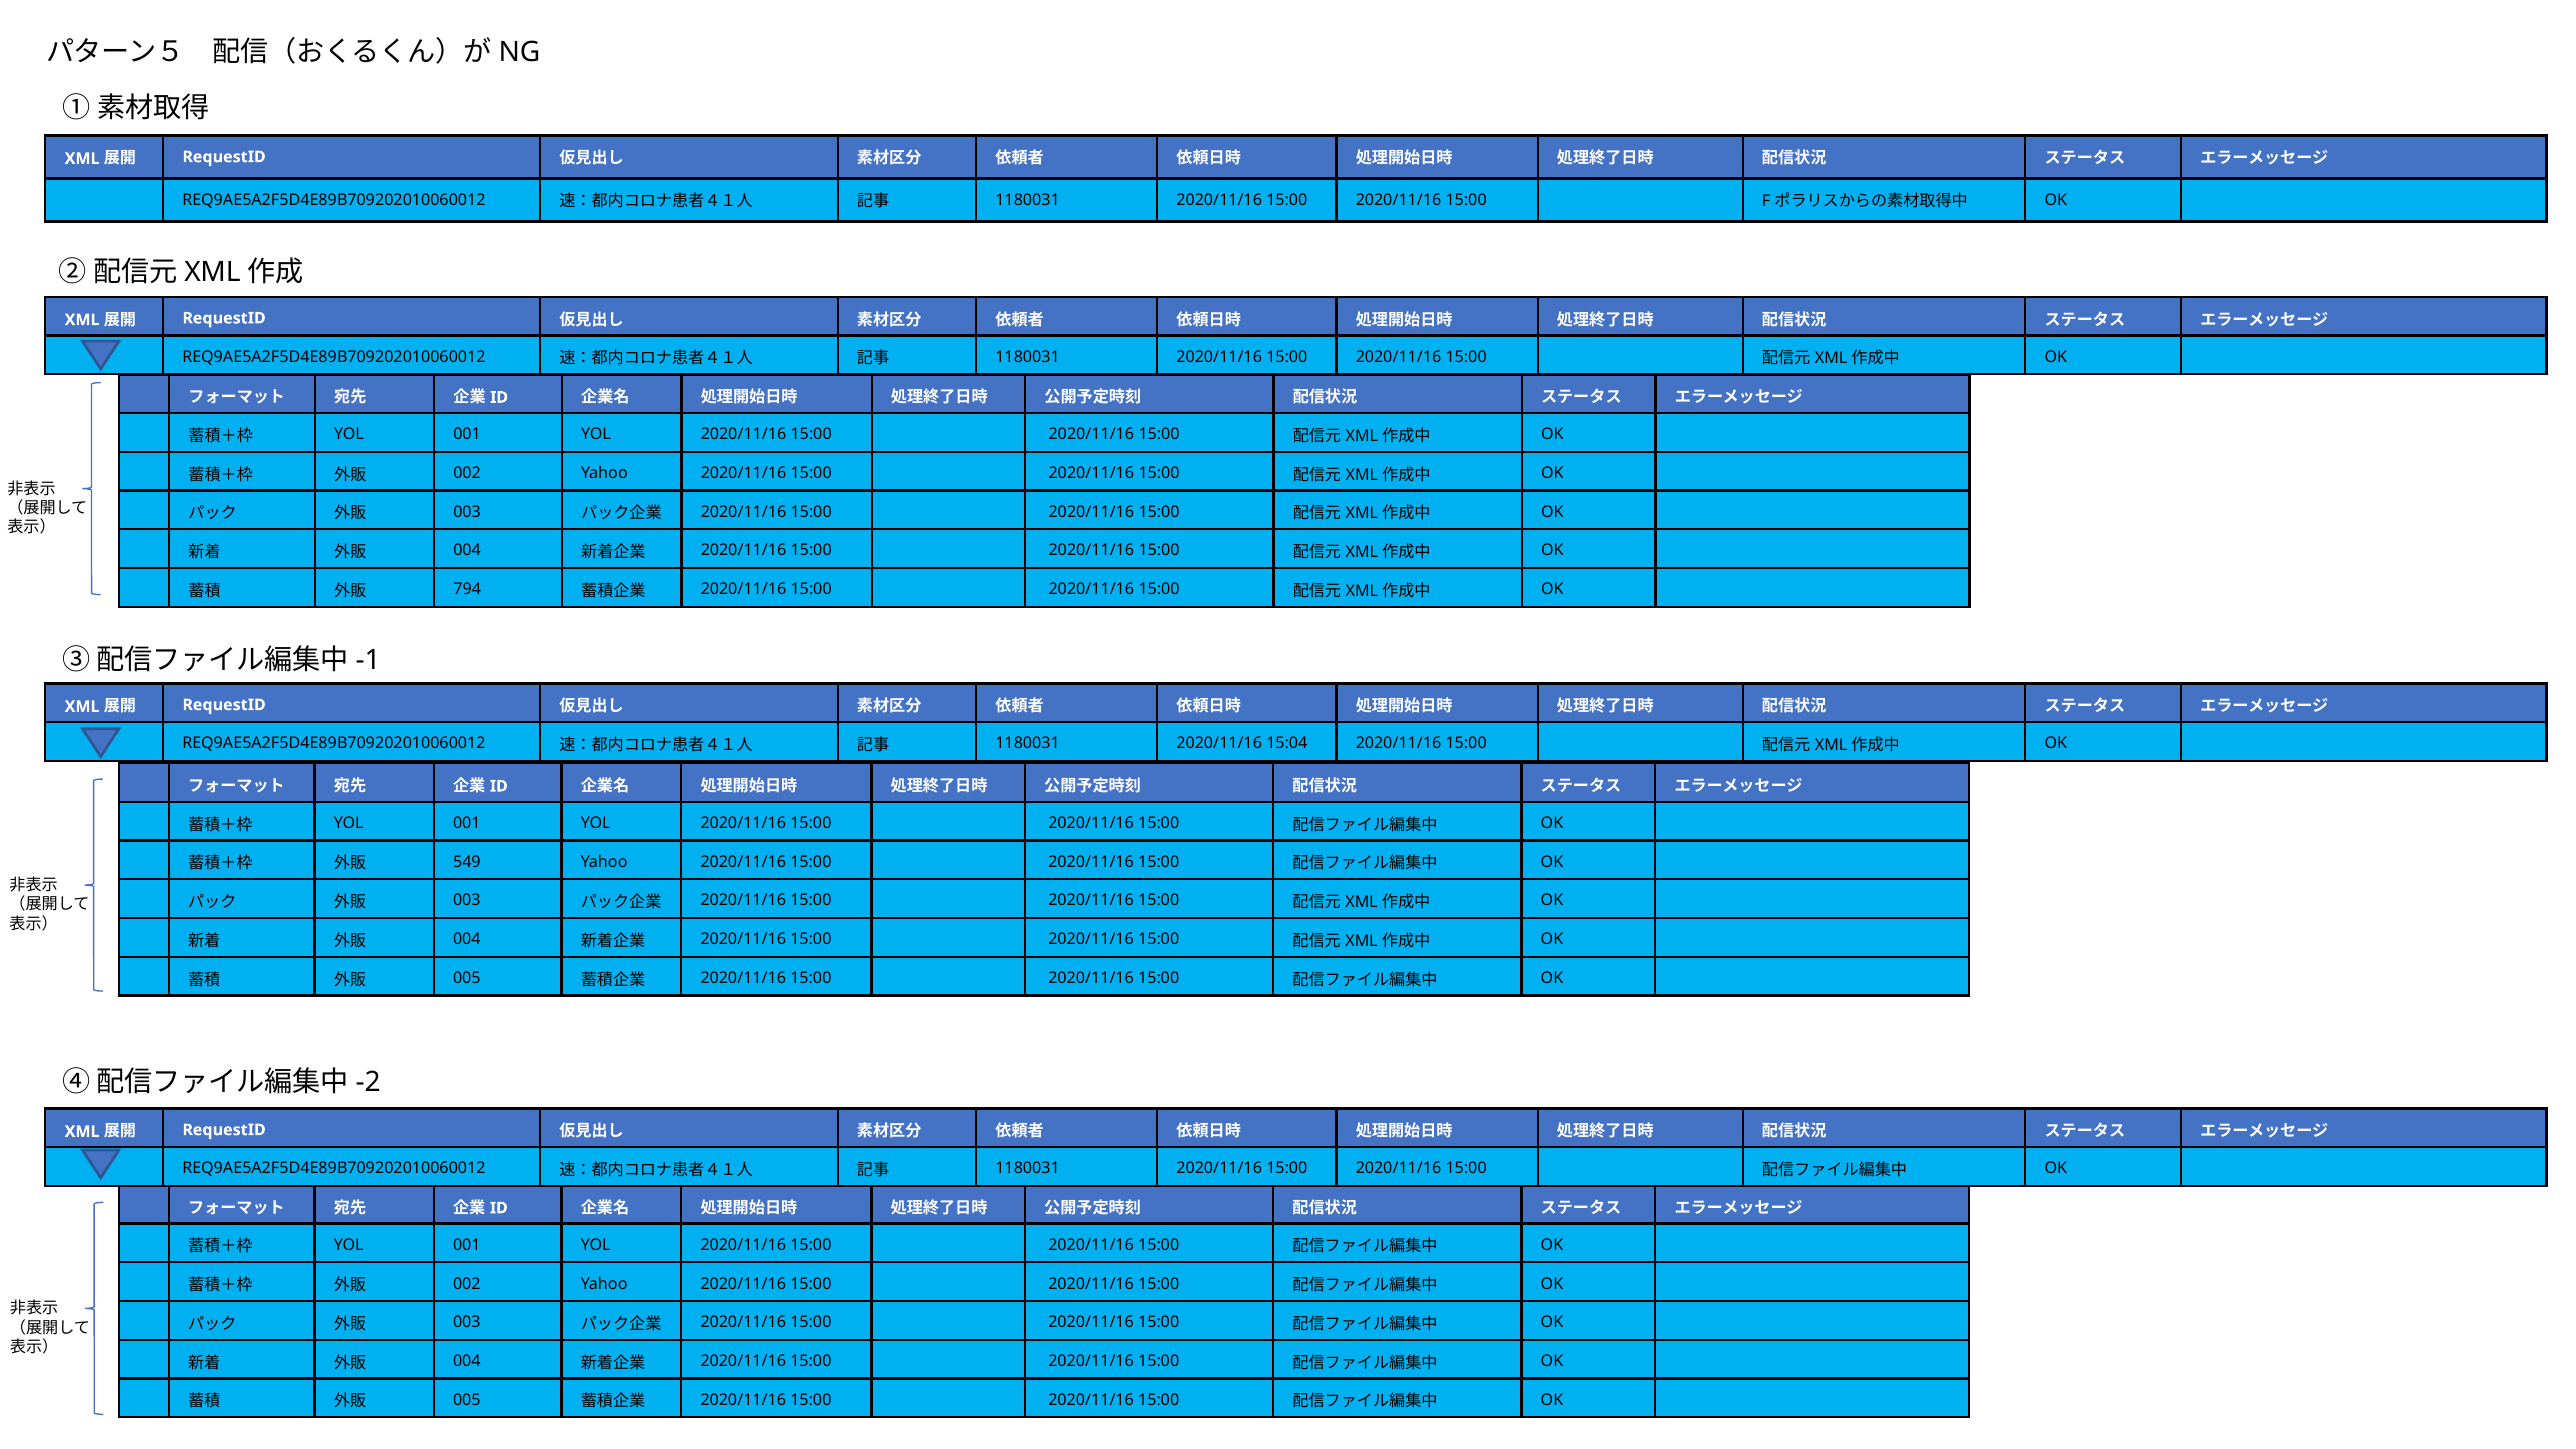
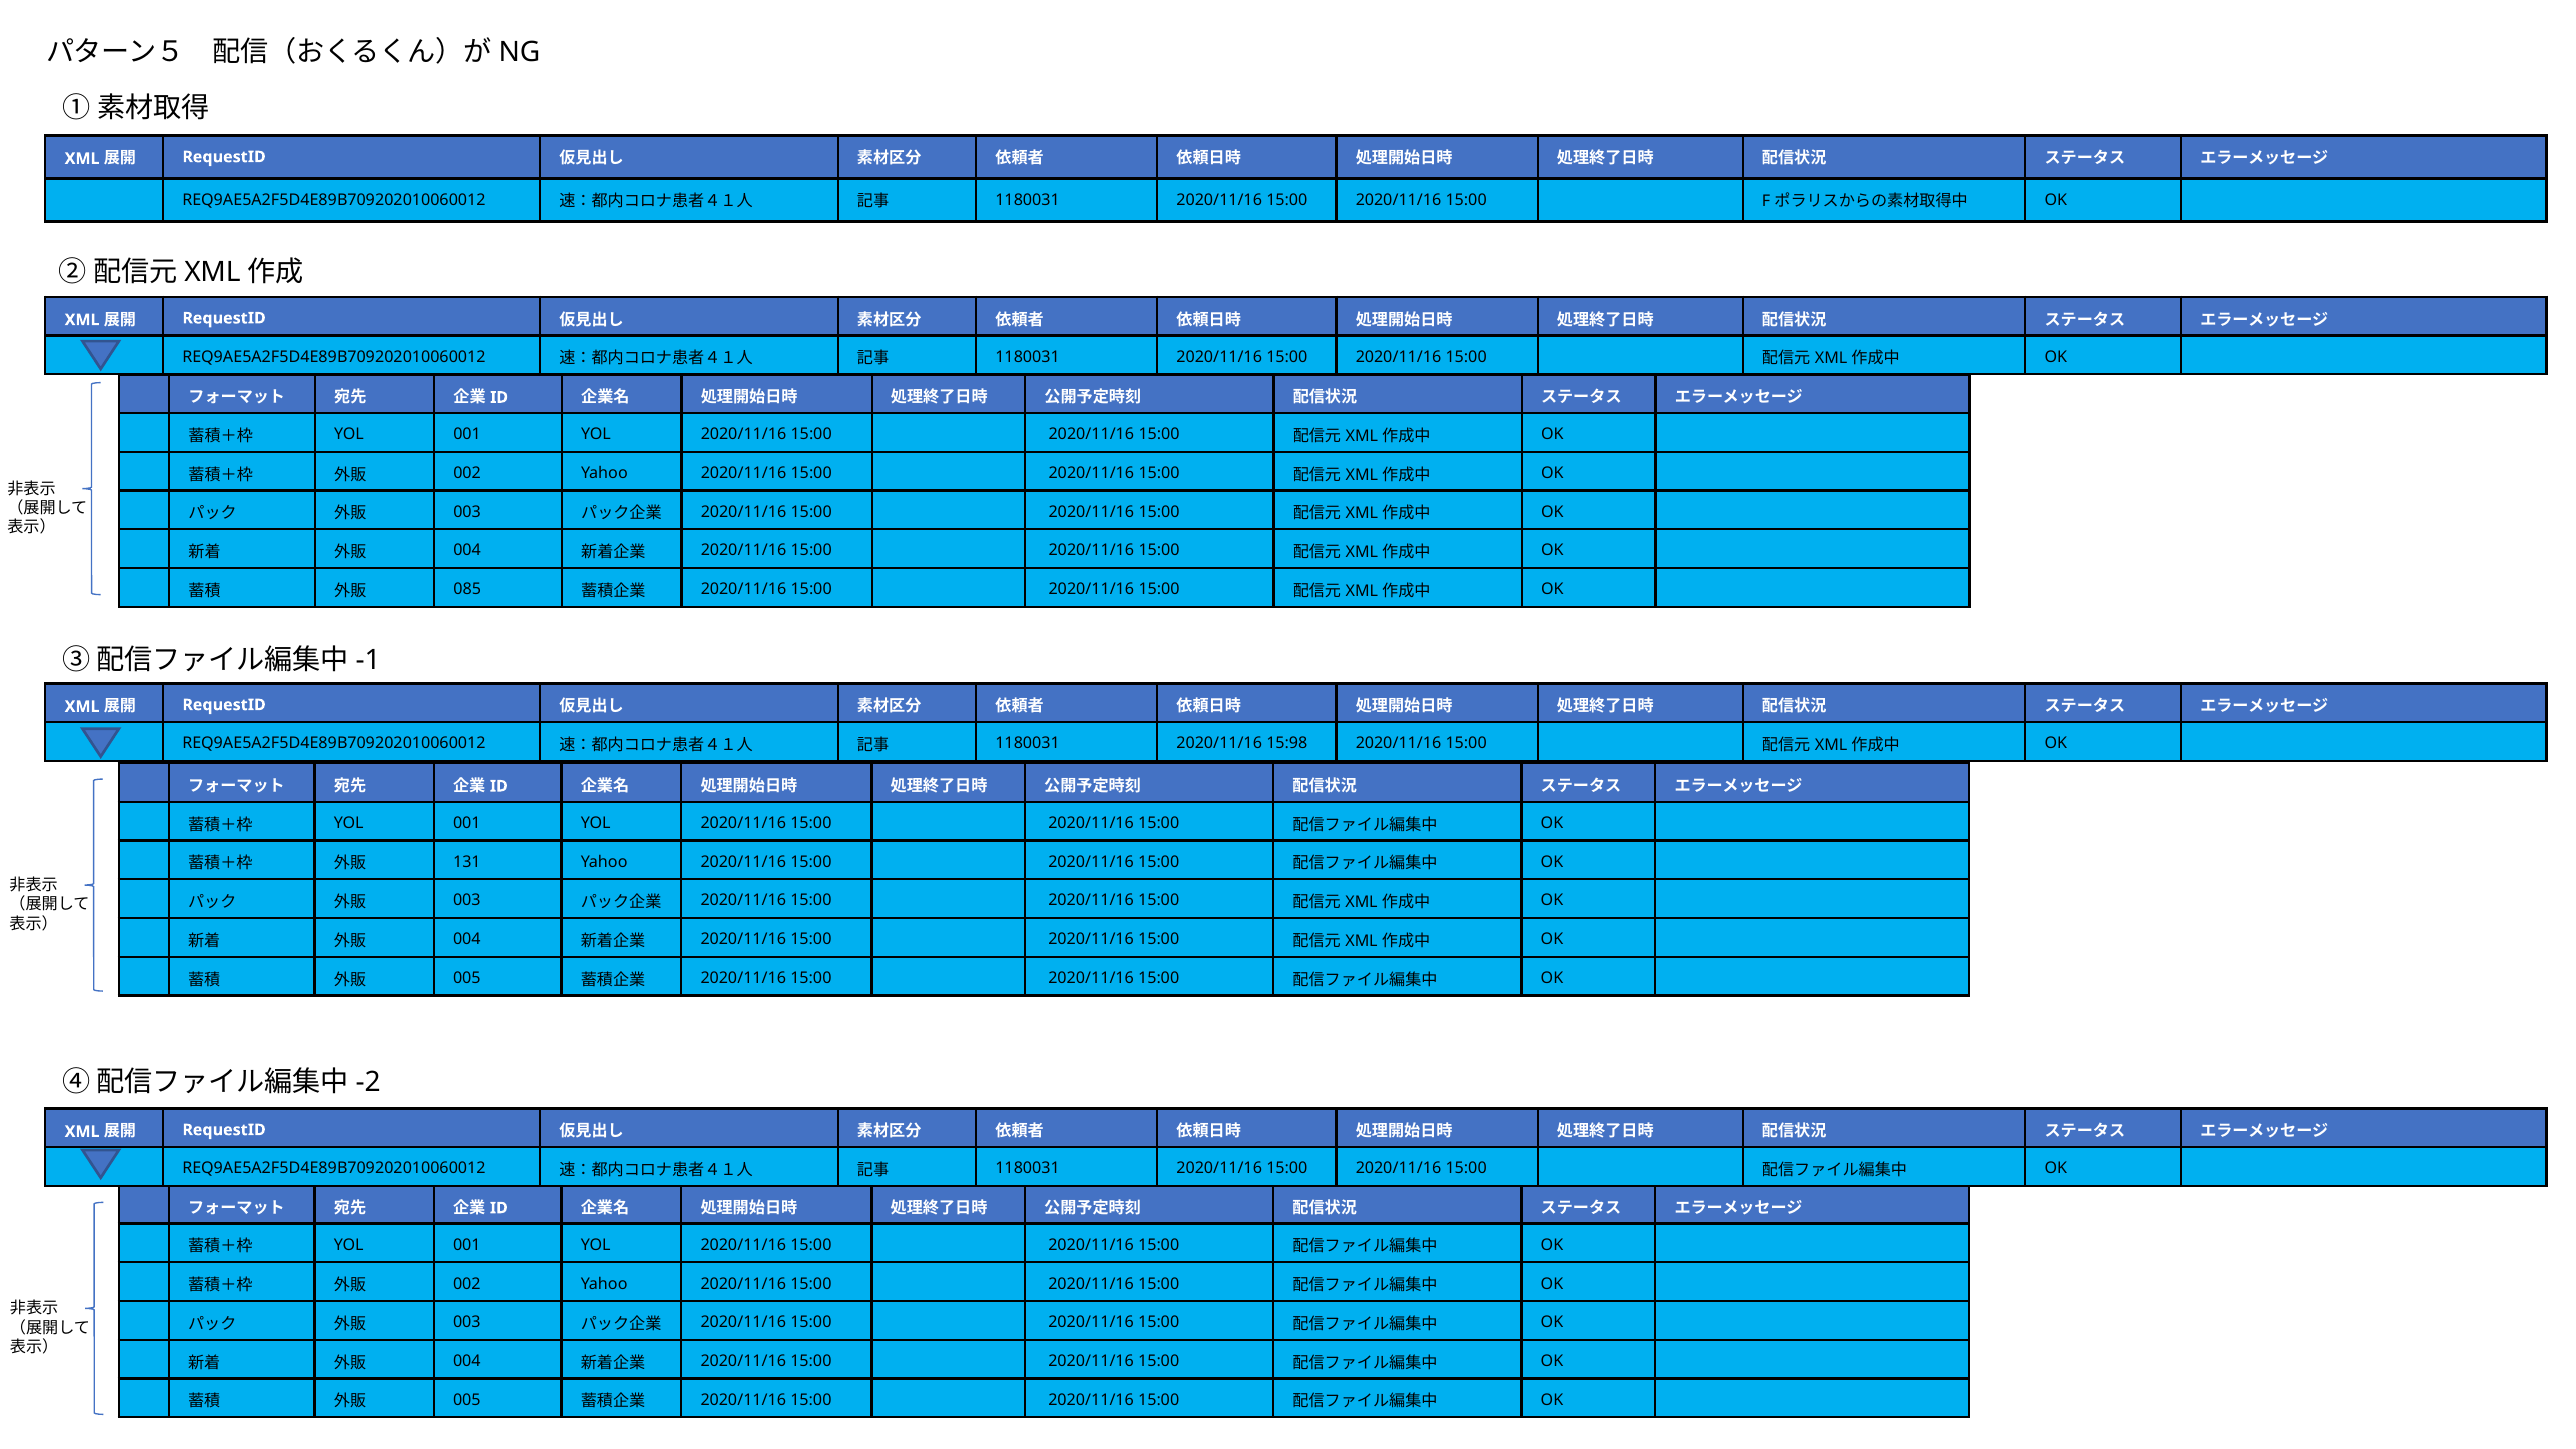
794: 794 -> 085 (467, 589)
15:04: 15:04 -> 15:98 (1287, 744)
549: 549 -> 131 (467, 862)
